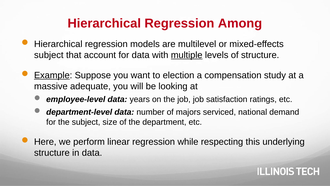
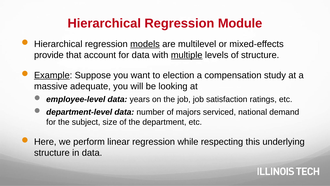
Among: Among -> Module (240, 23)
models underline: none -> present (145, 44)
subject: subject -> provide (49, 55)
